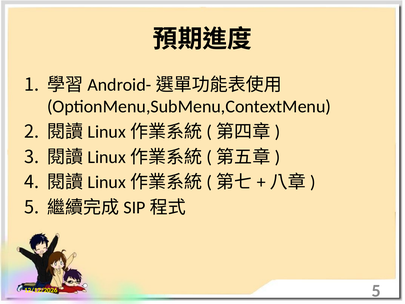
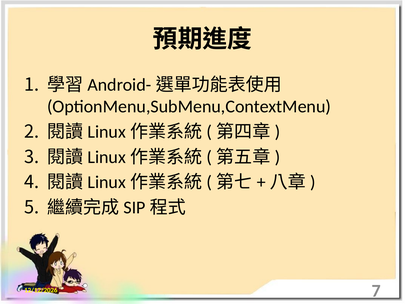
5: 5 -> 7 (376, 291)
